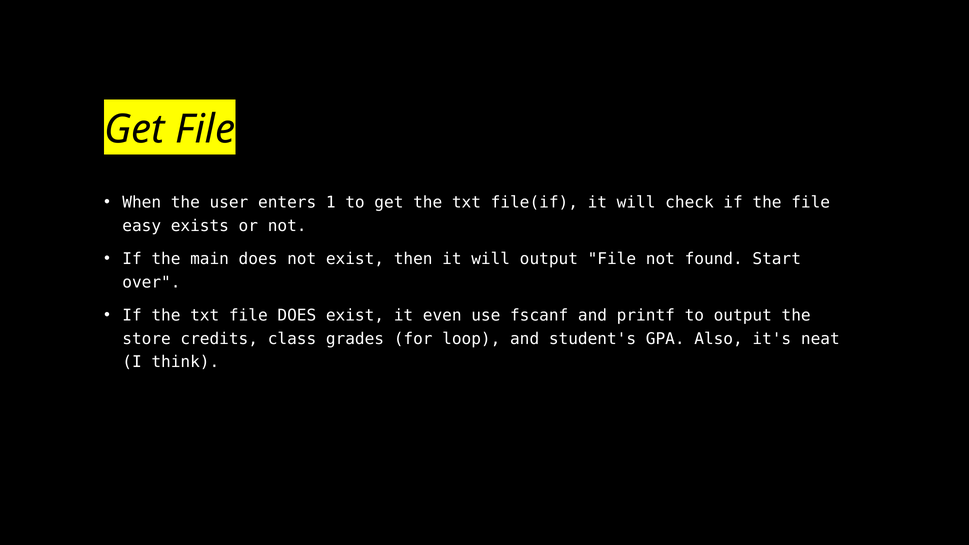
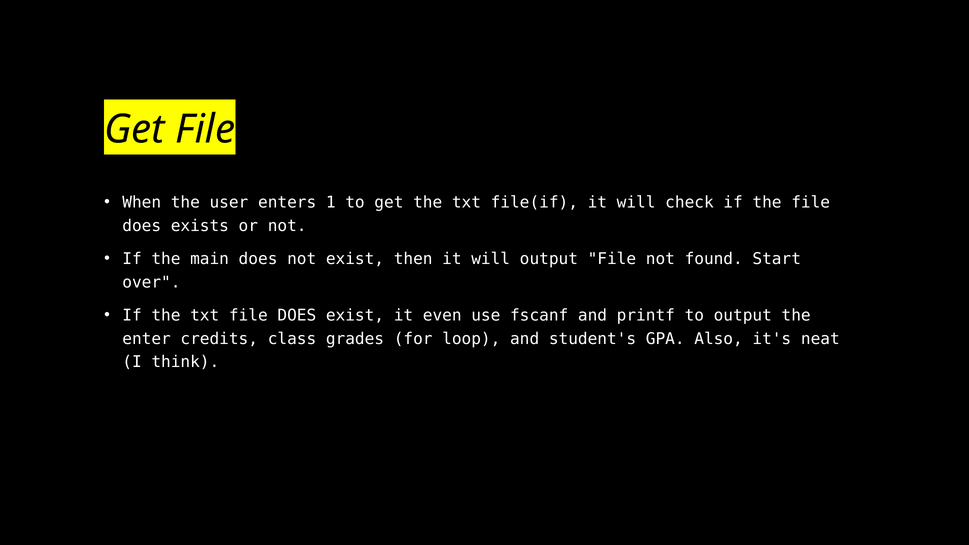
easy: easy -> does (142, 226)
store: store -> enter (147, 339)
